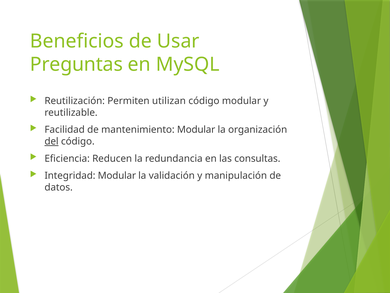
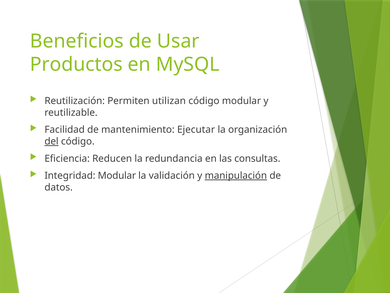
Preguntas: Preguntas -> Productos (76, 64)
mantenimiento Modular: Modular -> Ejecutar (196, 129)
manipulación underline: none -> present (236, 175)
